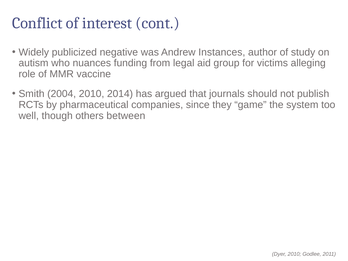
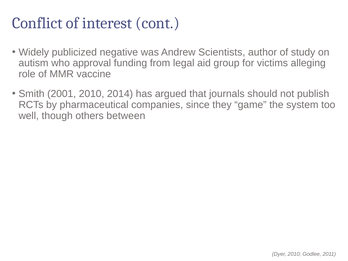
Instances: Instances -> Scientists (222, 52)
nuances: nuances -> approval (92, 63)
2004: 2004 -> 2001 (62, 94)
